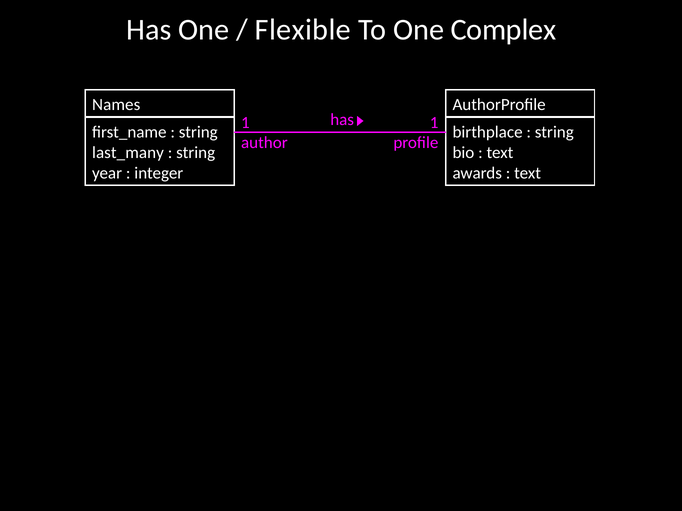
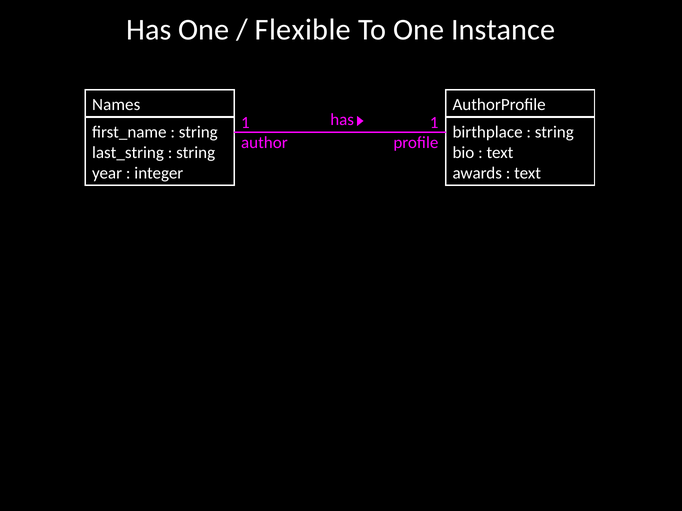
Complex: Complex -> Instance (503, 30)
last_many: last_many -> last_string (128, 153)
